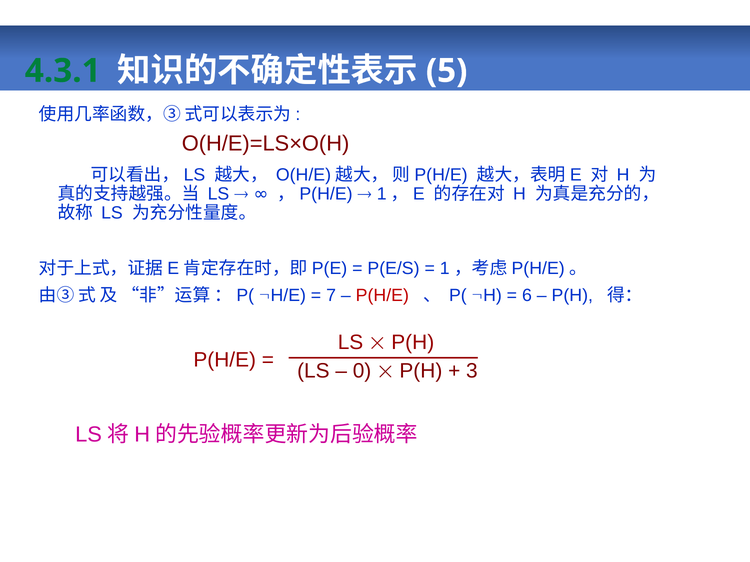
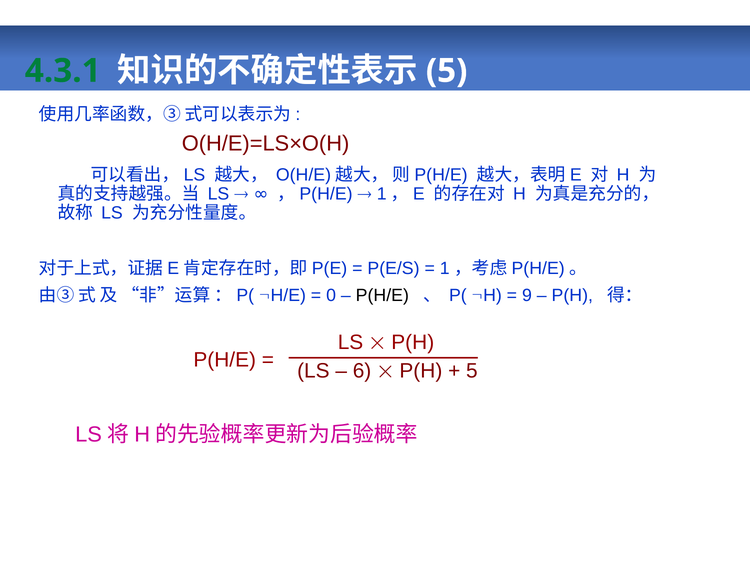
7: 7 -> 0 (331, 296)
P(H/E colour: red -> black (382, 296)
6: 6 -> 9 (527, 296)
0: 0 -> 6 (362, 371)
3: 3 -> 5 (472, 371)
